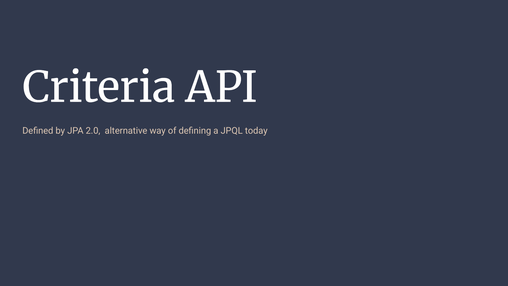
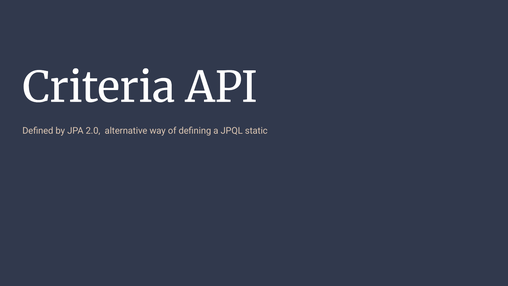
today: today -> static (256, 131)
